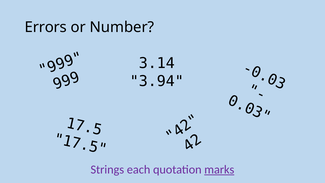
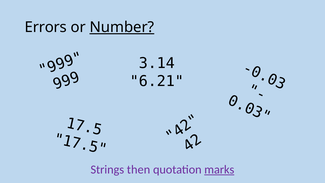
Number underline: none -> present (122, 27)
3.94: 3.94 -> 6.21 (157, 81)
each: each -> then (139, 169)
